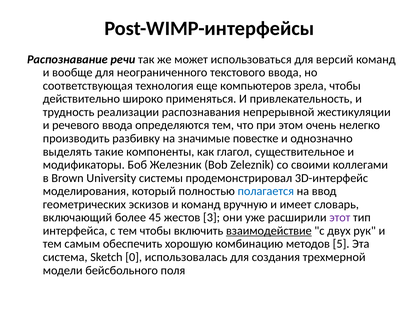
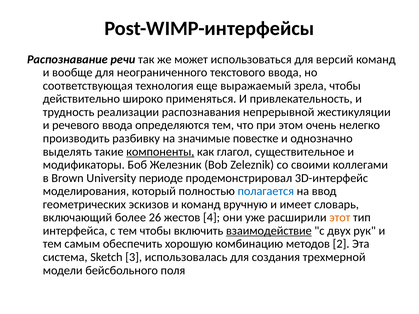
компьютеров: компьютеров -> выражаемый (256, 86)
компоненты underline: none -> present (160, 152)
системы: системы -> периоде (161, 178)
45: 45 -> 26 (155, 218)
3: 3 -> 4 (212, 218)
этот colour: purple -> orange (340, 218)
5: 5 -> 2 (341, 244)
0: 0 -> 3 (134, 257)
